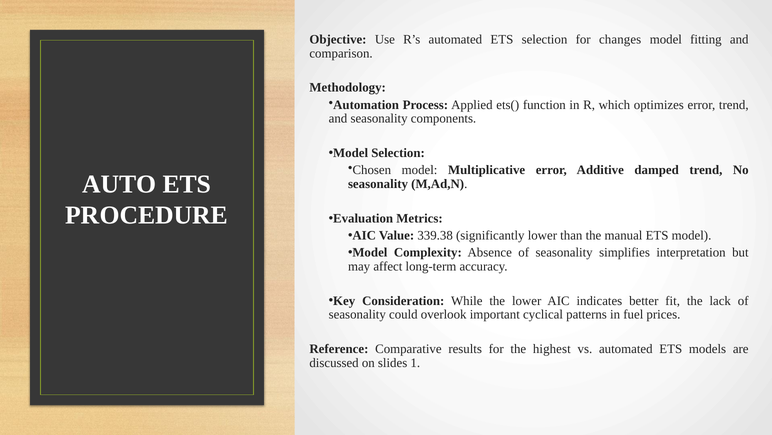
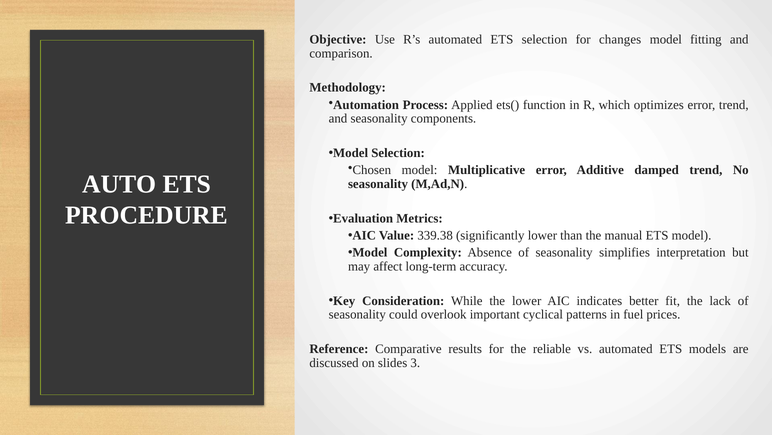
highest: highest -> reliable (552, 348)
1: 1 -> 3 (415, 362)
